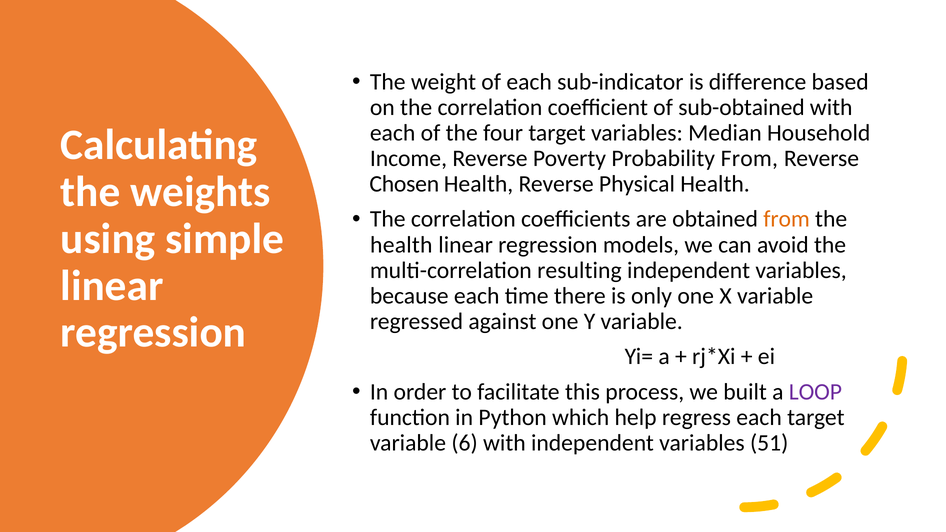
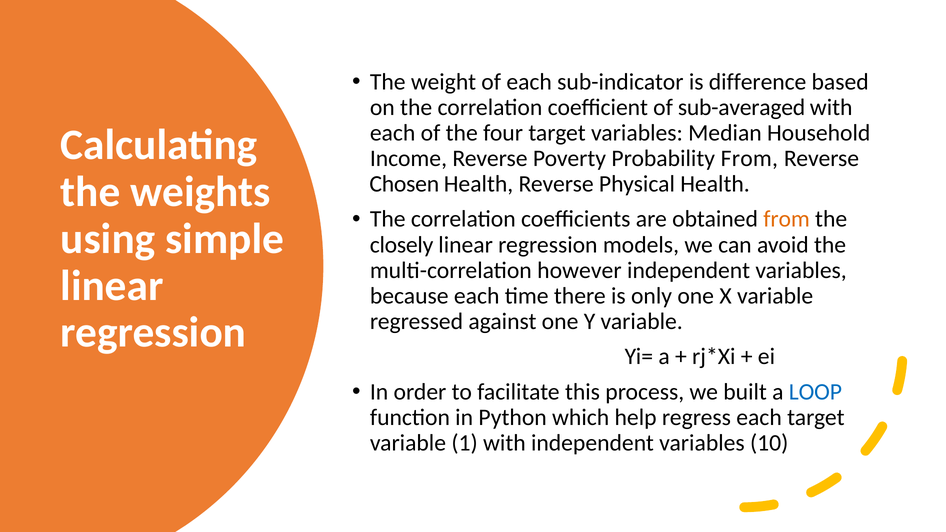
sub-obtained: sub-obtained -> sub-averaged (742, 107)
health: health -> closely (402, 245)
resulting: resulting -> however (579, 270)
LOOP colour: purple -> blue (815, 392)
6: 6 -> 1 (465, 443)
51: 51 -> 10 (769, 443)
